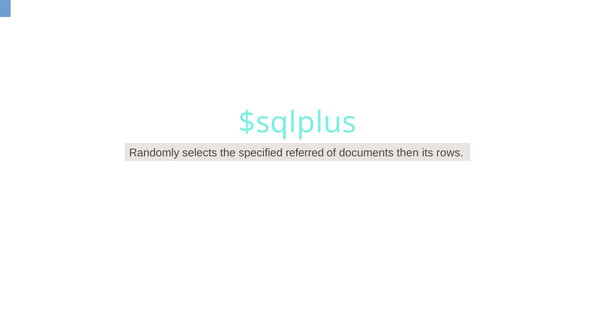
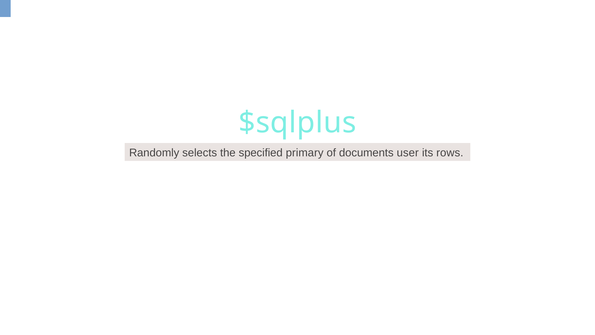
referred: referred -> primary (305, 153)
then: then -> user (408, 153)
